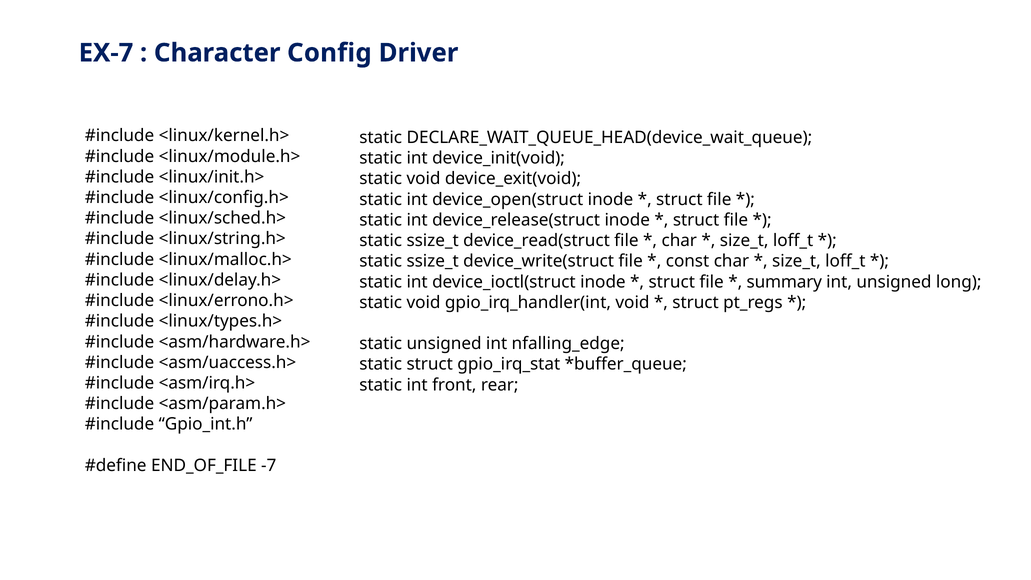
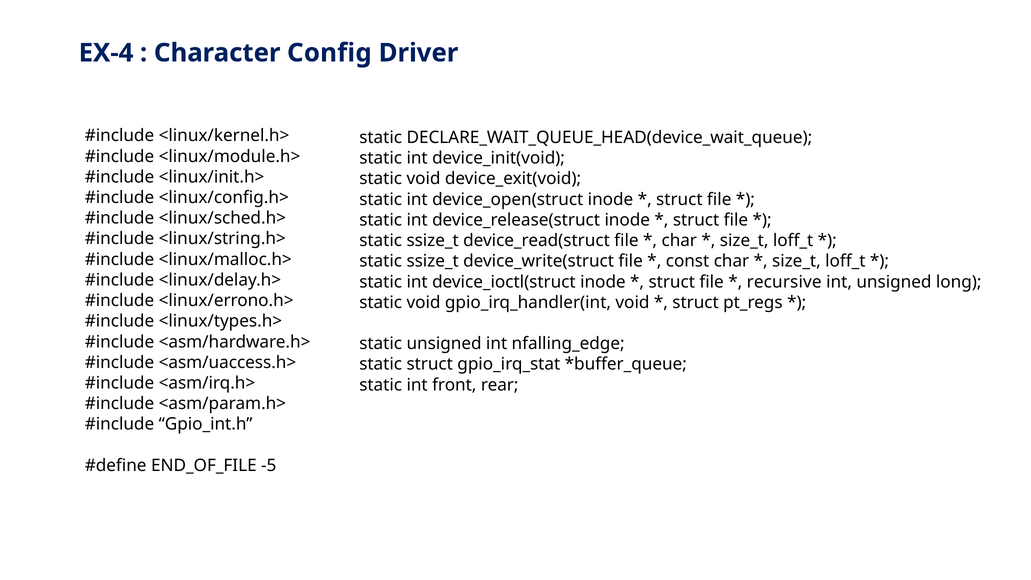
EX-7: EX-7 -> EX-4 (106, 53)
summary: summary -> recursive (784, 282)
-7: -7 -> -5 (269, 465)
